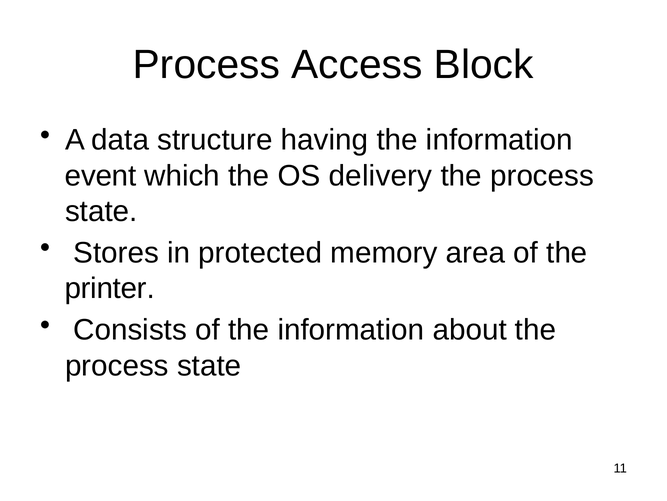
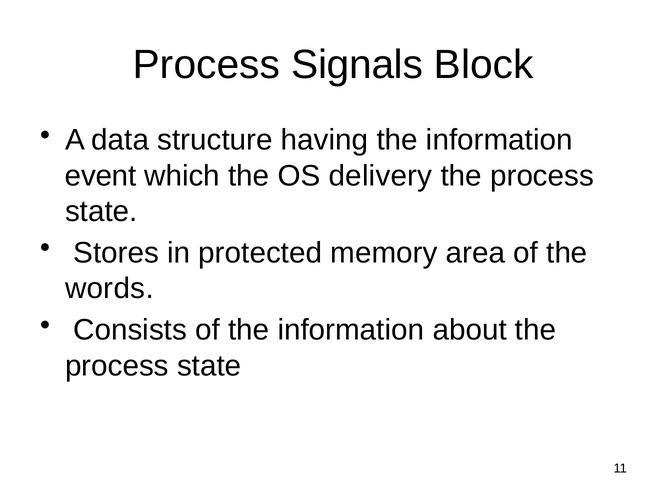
Access: Access -> Signals (357, 65)
printer: printer -> words (109, 288)
